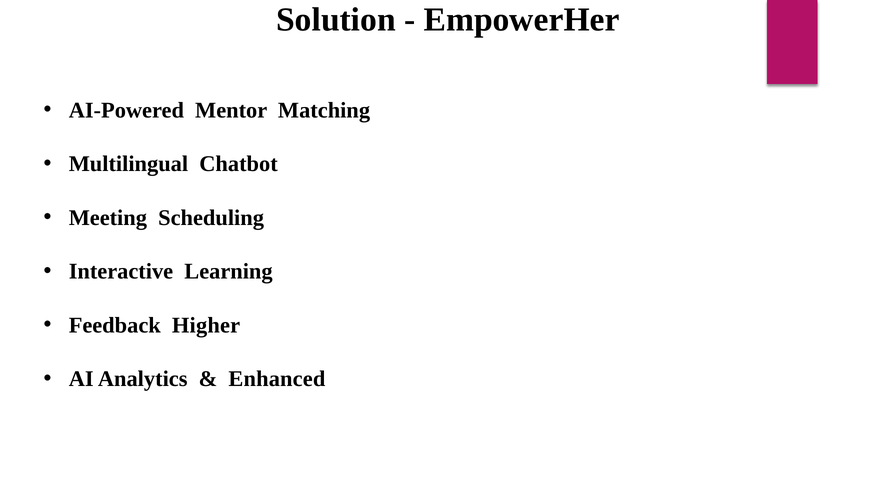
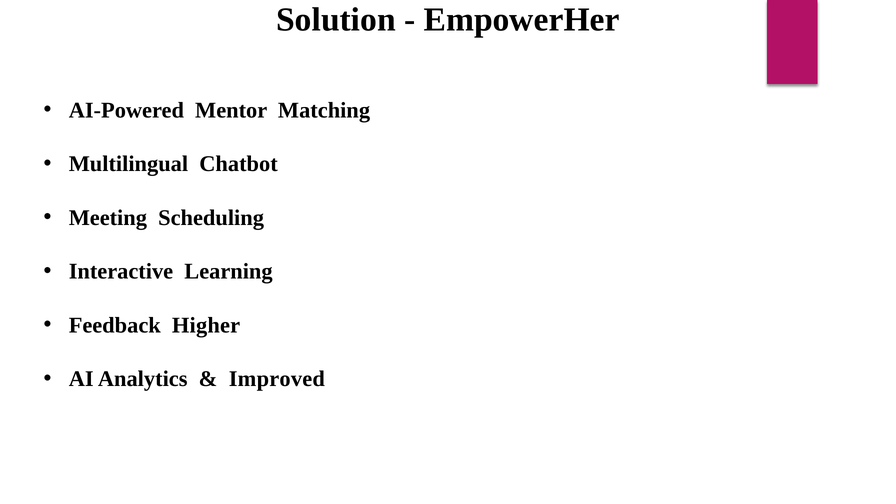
Enhanced: Enhanced -> Improved (277, 379)
